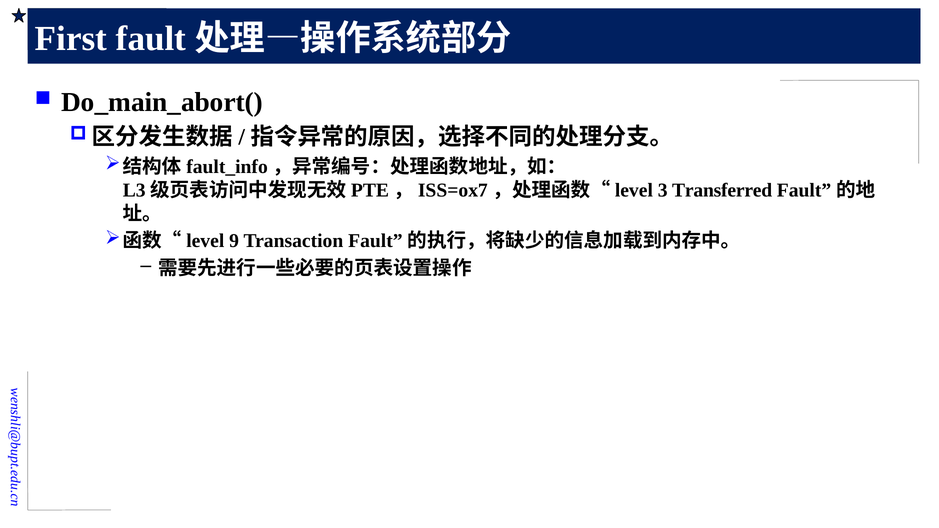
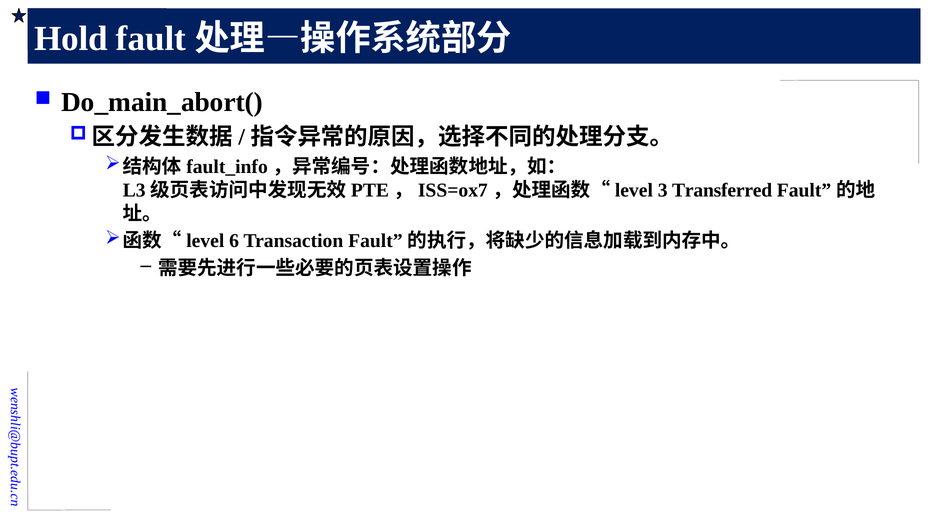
First: First -> Hold (71, 38)
9: 9 -> 6 (234, 241)
